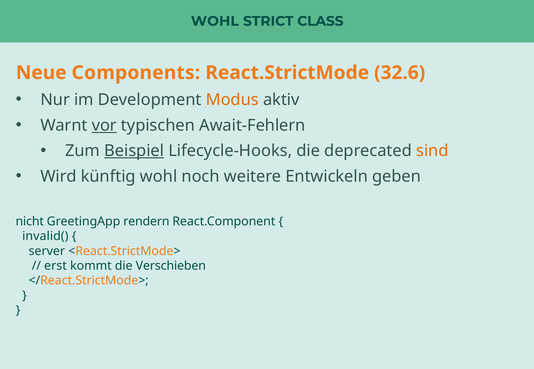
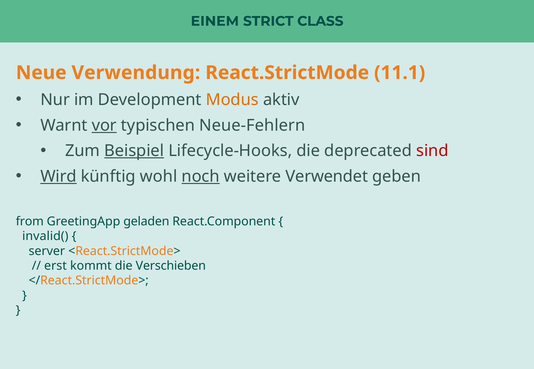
WOHL: WOHL -> EINEM (215, 21)
Components: Components -> Verwendung (136, 73)
32.6: 32.6 -> 11.1 (400, 73)
Await-Fehlern: Await-Fehlern -> Neue-Fehlern (252, 126)
sind colour: orange -> red (432, 151)
Wird underline: none -> present (59, 177)
noch underline: none -> present (201, 177)
Entwickeln: Entwickeln -> Verwendet (327, 177)
nicht: nicht -> from (30, 222)
rendern: rendern -> geladen (146, 222)
